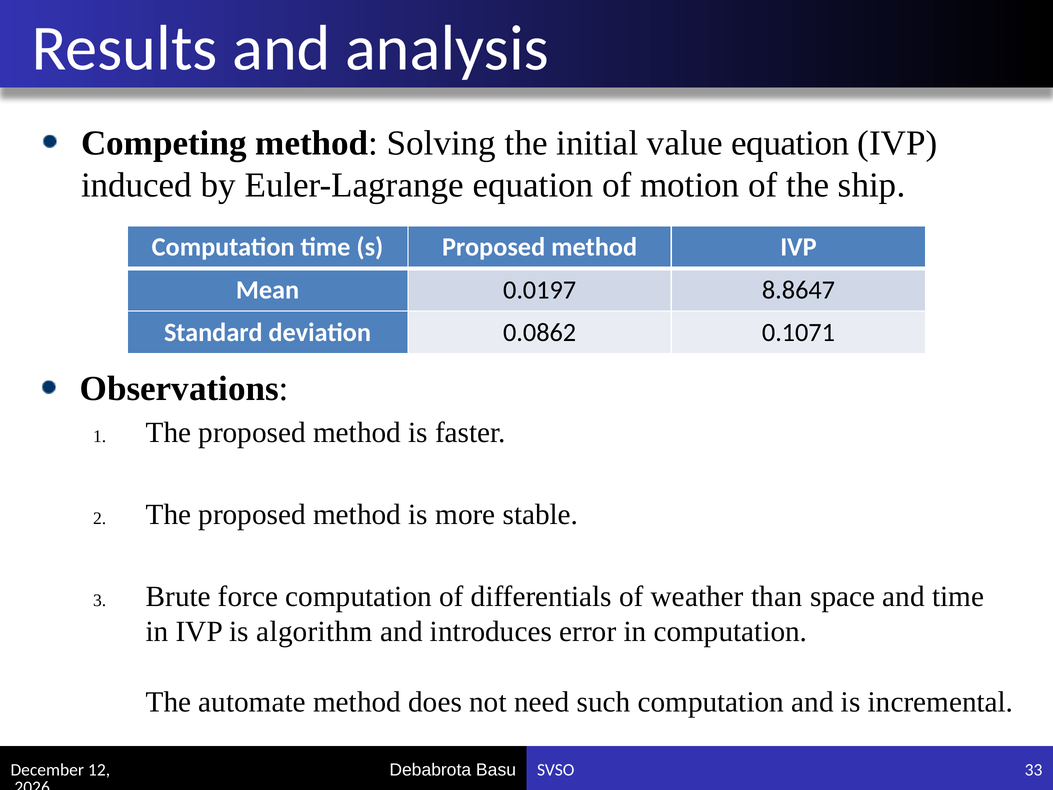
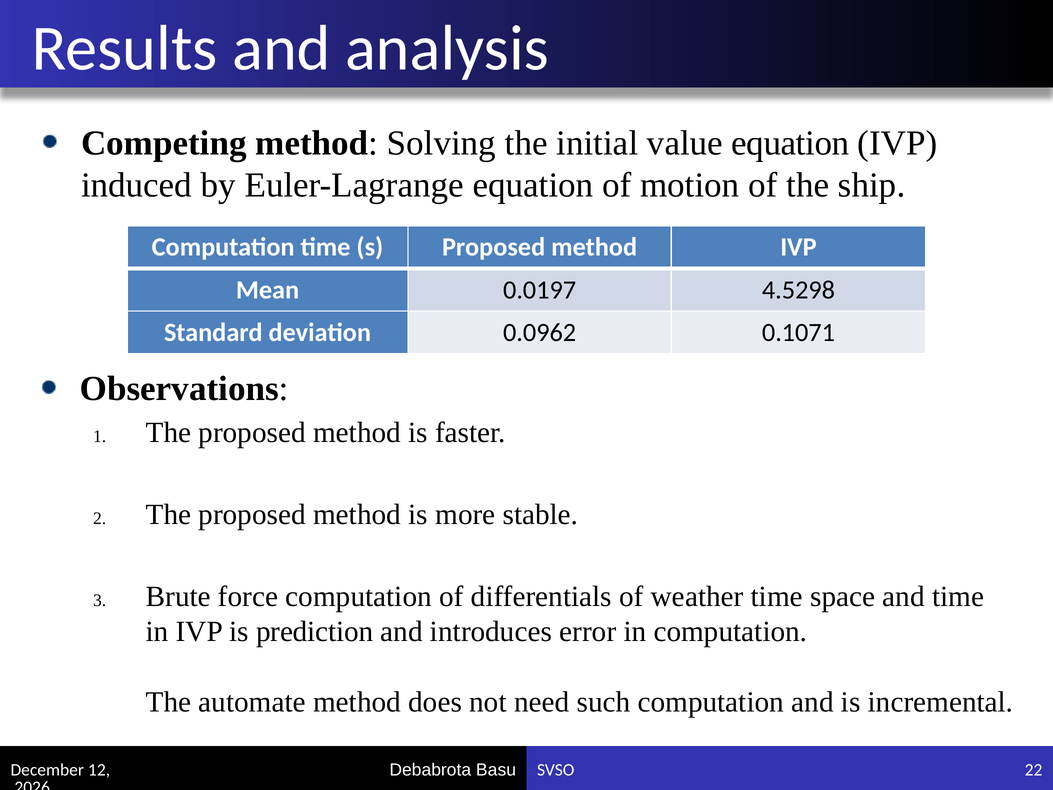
8.8647: 8.8647 -> 4.5298 (798, 290)
0.0862: 0.0862 -> 0.0962 (540, 333)
weather than: than -> time (777, 596)
algorithm: algorithm -> prediction (315, 632)
33: 33 -> 22 (1034, 770)
